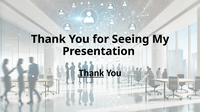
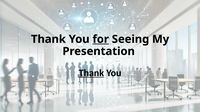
for underline: none -> present (101, 39)
